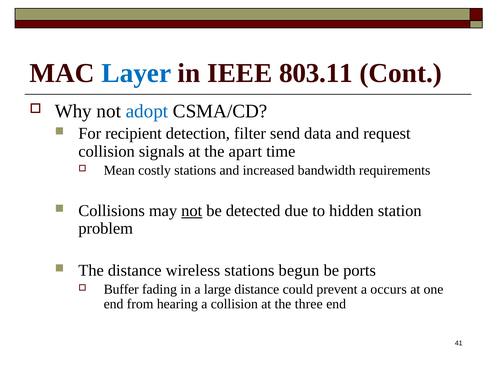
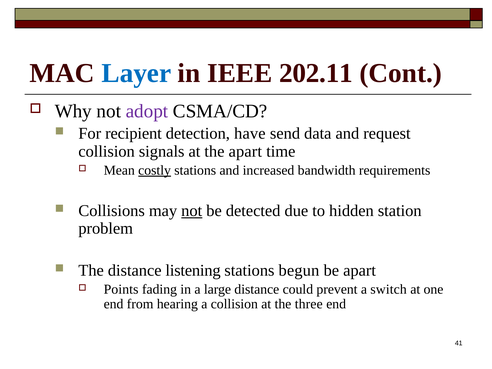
803.11: 803.11 -> 202.11 (316, 73)
adopt colour: blue -> purple (147, 111)
filter: filter -> have (250, 134)
costly underline: none -> present (155, 170)
wireless: wireless -> listening (193, 270)
be ports: ports -> apart (360, 270)
Buffer: Buffer -> Points (121, 289)
occurs: occurs -> switch (389, 289)
